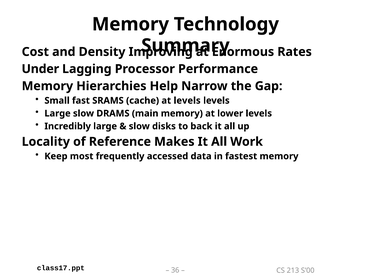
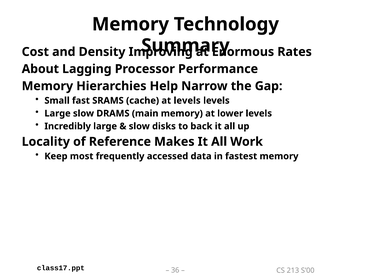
Under: Under -> About (40, 69)
